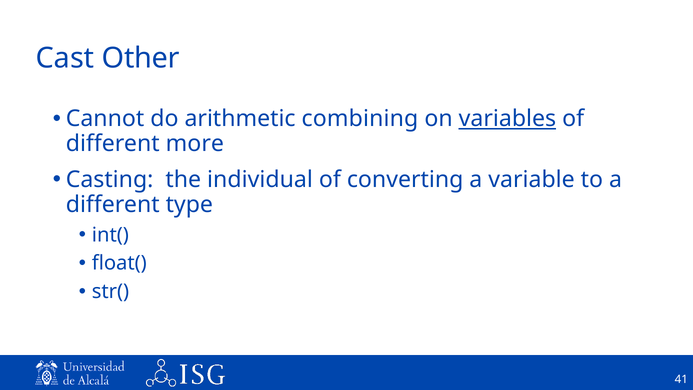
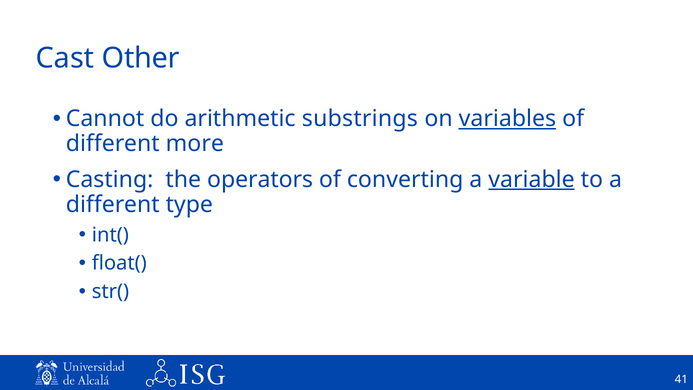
combining: combining -> substrings (360, 119)
individual: individual -> operators (260, 179)
variable underline: none -> present (532, 179)
